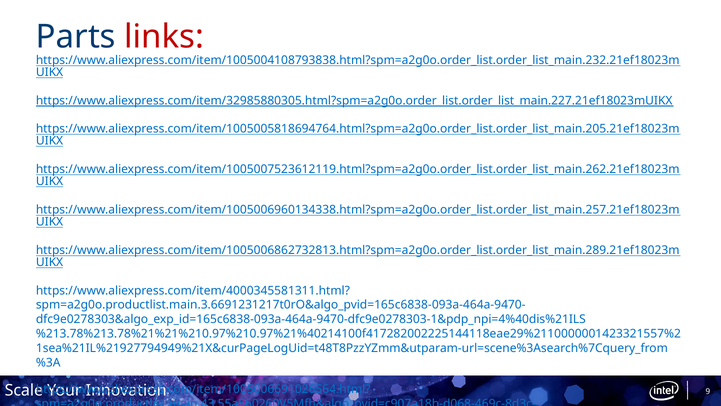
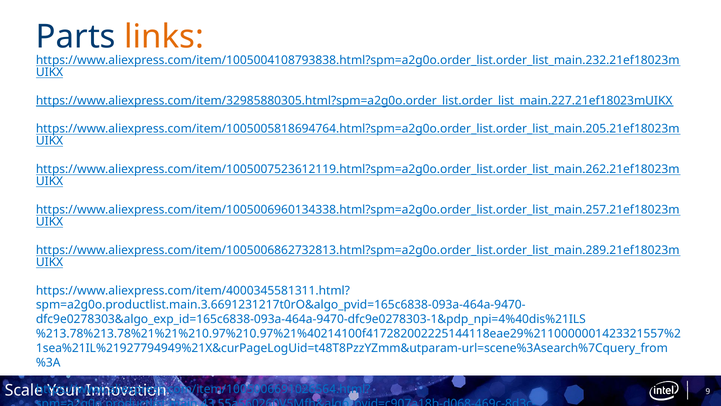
links colour: red -> orange (164, 37)
